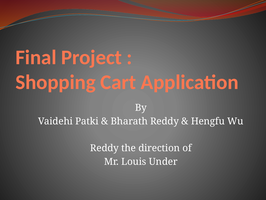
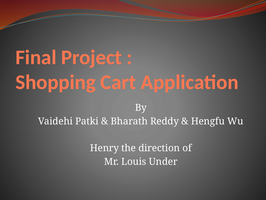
Reddy: Reddy -> Henry (105, 148)
